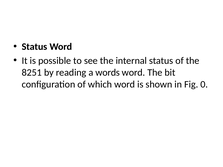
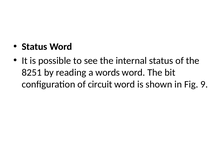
which: which -> circuit (100, 84)
0: 0 -> 9 (204, 84)
